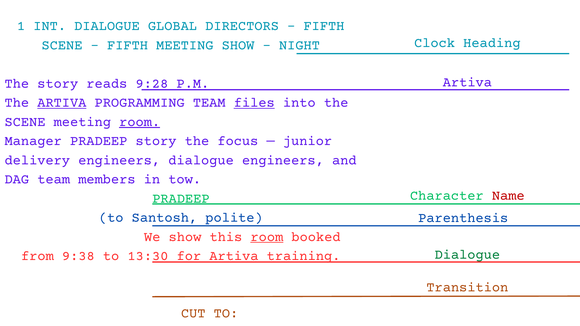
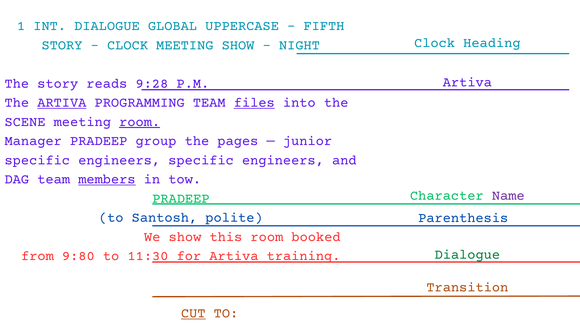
DIRECTORS: DIRECTORS -> UPPERCASE (242, 26)
SCENE: SCENE -> STORY (62, 45)
FIFTH: FIFTH -> CLOCK (127, 45)
PRADEEP story: story -> group (156, 141)
focus: focus -> pages (238, 141)
delivery: delivery -> specific (37, 160)
engineers dialogue: dialogue -> specific (201, 160)
members underline: none -> present (107, 179)
Name colour: red -> purple (508, 195)
room underline: present -> none (267, 237)
9:38: 9:38 -> 9:80 (78, 256)
13:30: 13:30 -> 11:30 (148, 256)
CUT underline: none -> present (193, 313)
